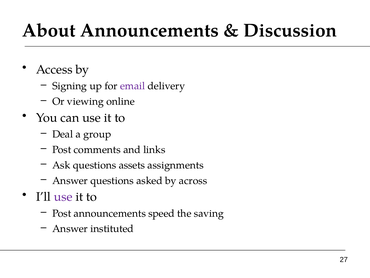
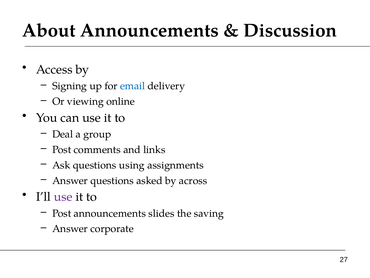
email colour: purple -> blue (133, 86)
assets: assets -> using (132, 165)
speed: speed -> slides (161, 213)
instituted: instituted -> corporate (112, 228)
